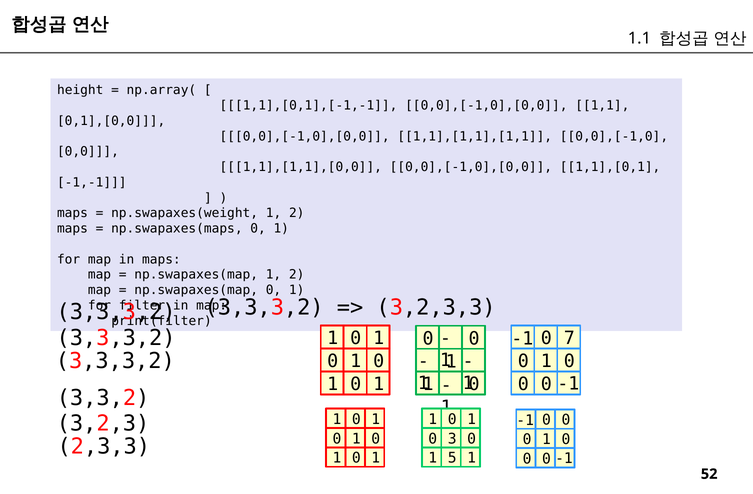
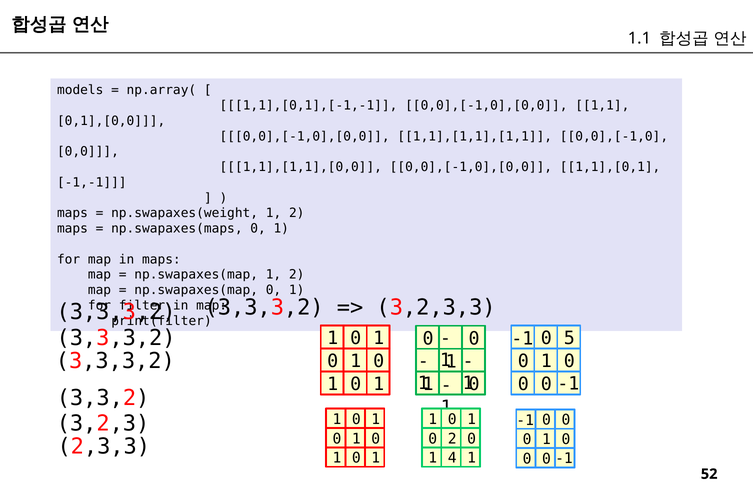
height: height -> models (80, 90)
7: 7 -> 5 (569, 339)
0 3: 3 -> 2 (452, 439)
5: 5 -> 4 (452, 459)
